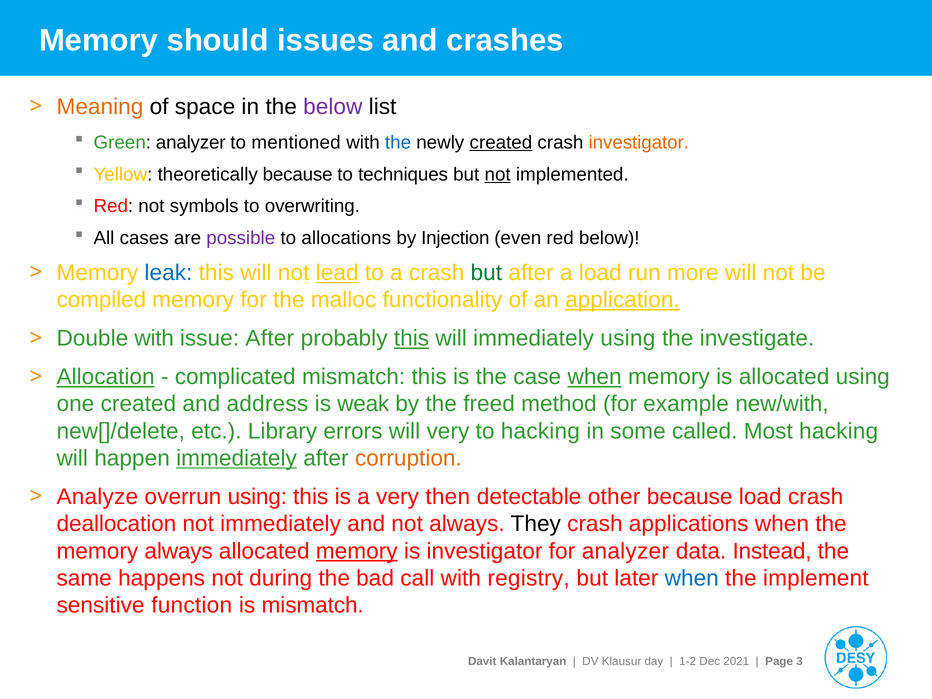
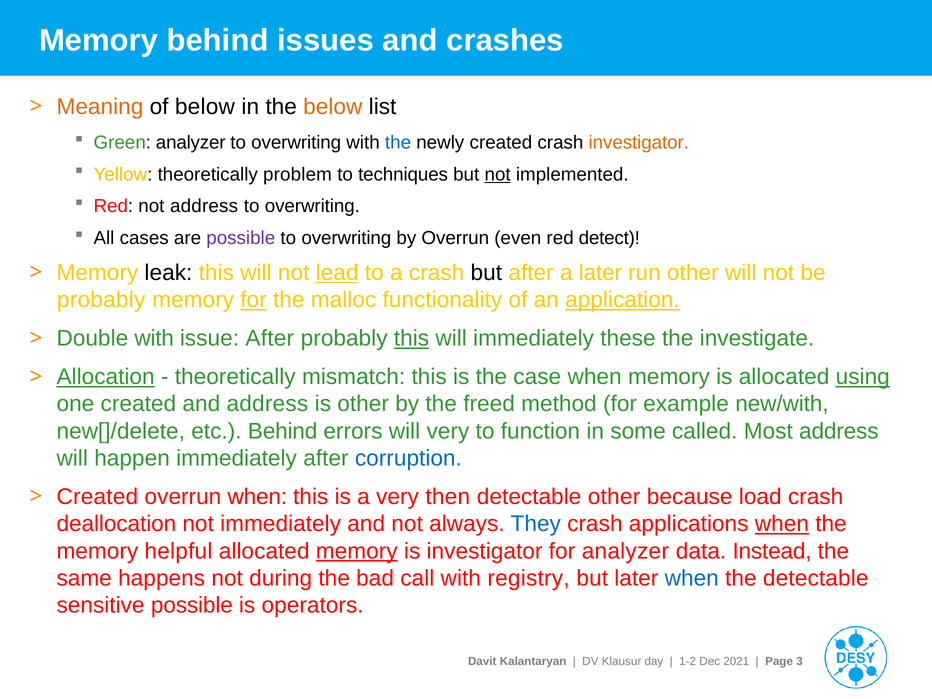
Memory should: should -> behind (218, 40)
of space: space -> below (205, 107)
below colour: purple -> orange (333, 107)
mentioned: mentioned -> overwriting (296, 142)
created underline: present -> none (501, 142)
theoretically because: because -> problem (297, 174)
not symbols: symbols -> address (204, 206)
allocations: allocations -> overwriting (346, 238)
by Injection: Injection -> Overrun (455, 238)
red below: below -> detect (609, 238)
leak colour: blue -> black (168, 273)
but colour: green -> black (486, 273)
a load: load -> later (600, 273)
run more: more -> other (693, 273)
compiled: compiled -> probably (101, 300)
for underline: none -> present (253, 300)
immediately using: using -> these (628, 338)
complicated: complicated -> theoretically (235, 377)
when underline: present -> none (595, 377)
using underline: none -> present (863, 377)
is weak: weak -> other (363, 404)
etc Library: Library -> Behind (283, 431)
to hacking: hacking -> function (540, 431)
Most hacking: hacking -> address (839, 431)
immediately underline: present -> none (237, 458)
corruption colour: orange -> blue (408, 458)
Analyze: Analyze -> Created (97, 497)
overrun using: using -> when (257, 497)
They colour: black -> blue (536, 524)
when underline: none -> present (782, 524)
memory always: always -> helpful (178, 551)
the implement: implement -> detectable (816, 578)
sensitive function: function -> possible (192, 605)
is mismatch: mismatch -> operators (313, 605)
